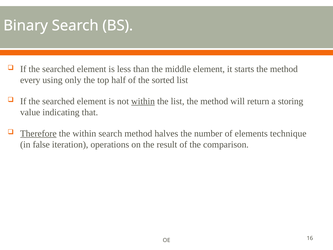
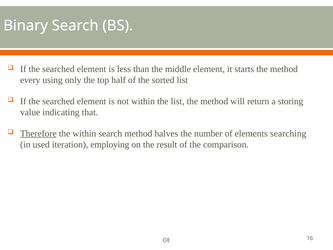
within underline: present -> none (143, 101)
technique: technique -> searching (288, 133)
false: false -> used (41, 144)
operations: operations -> employing (110, 144)
